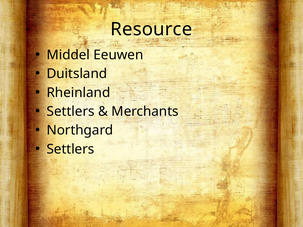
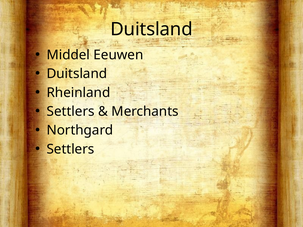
Resource: Resource -> Duitsland (151, 29)
